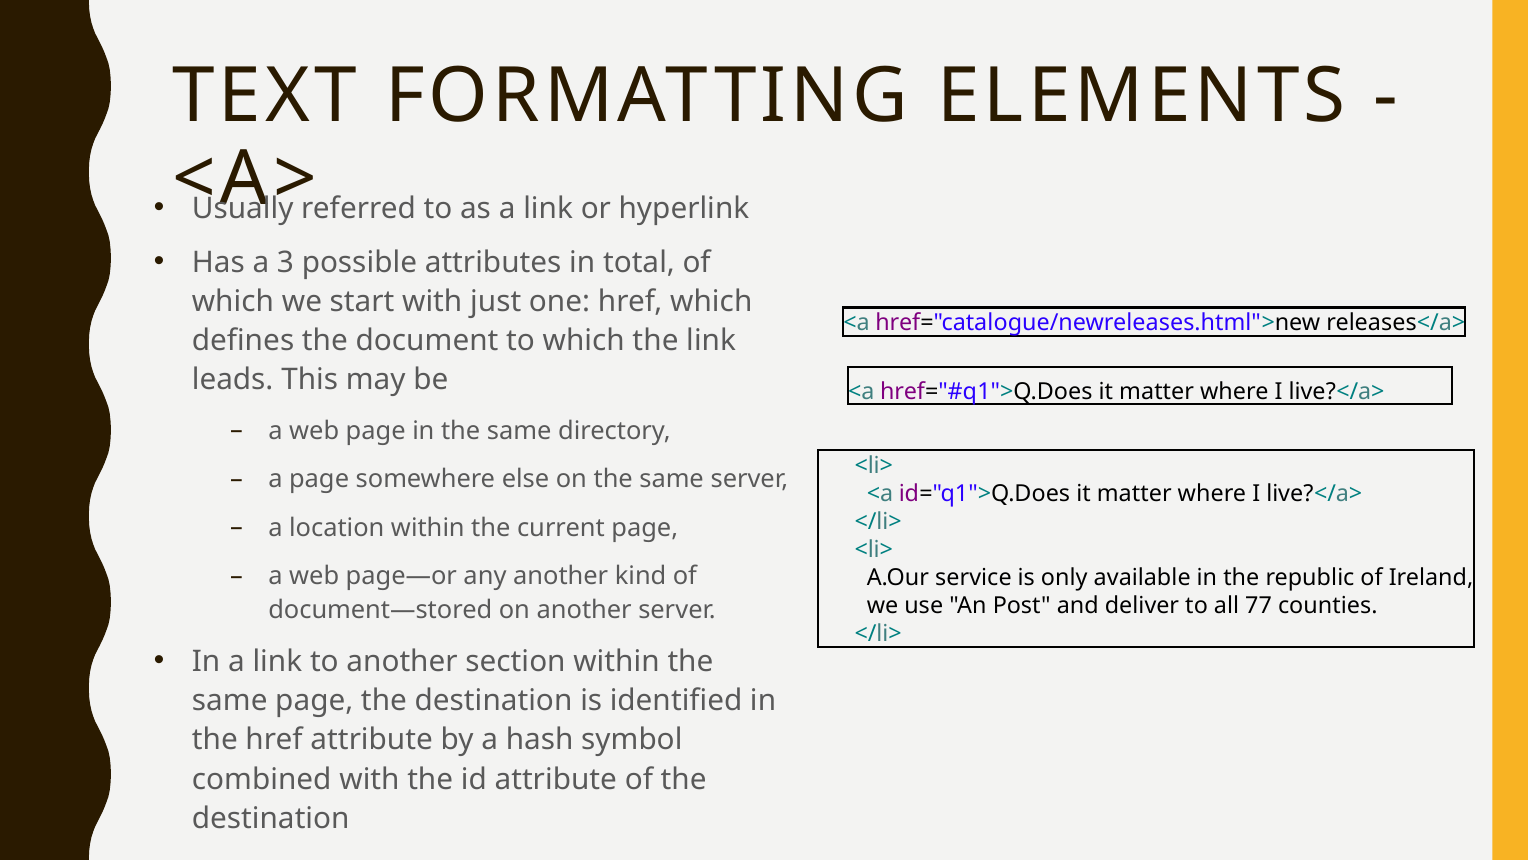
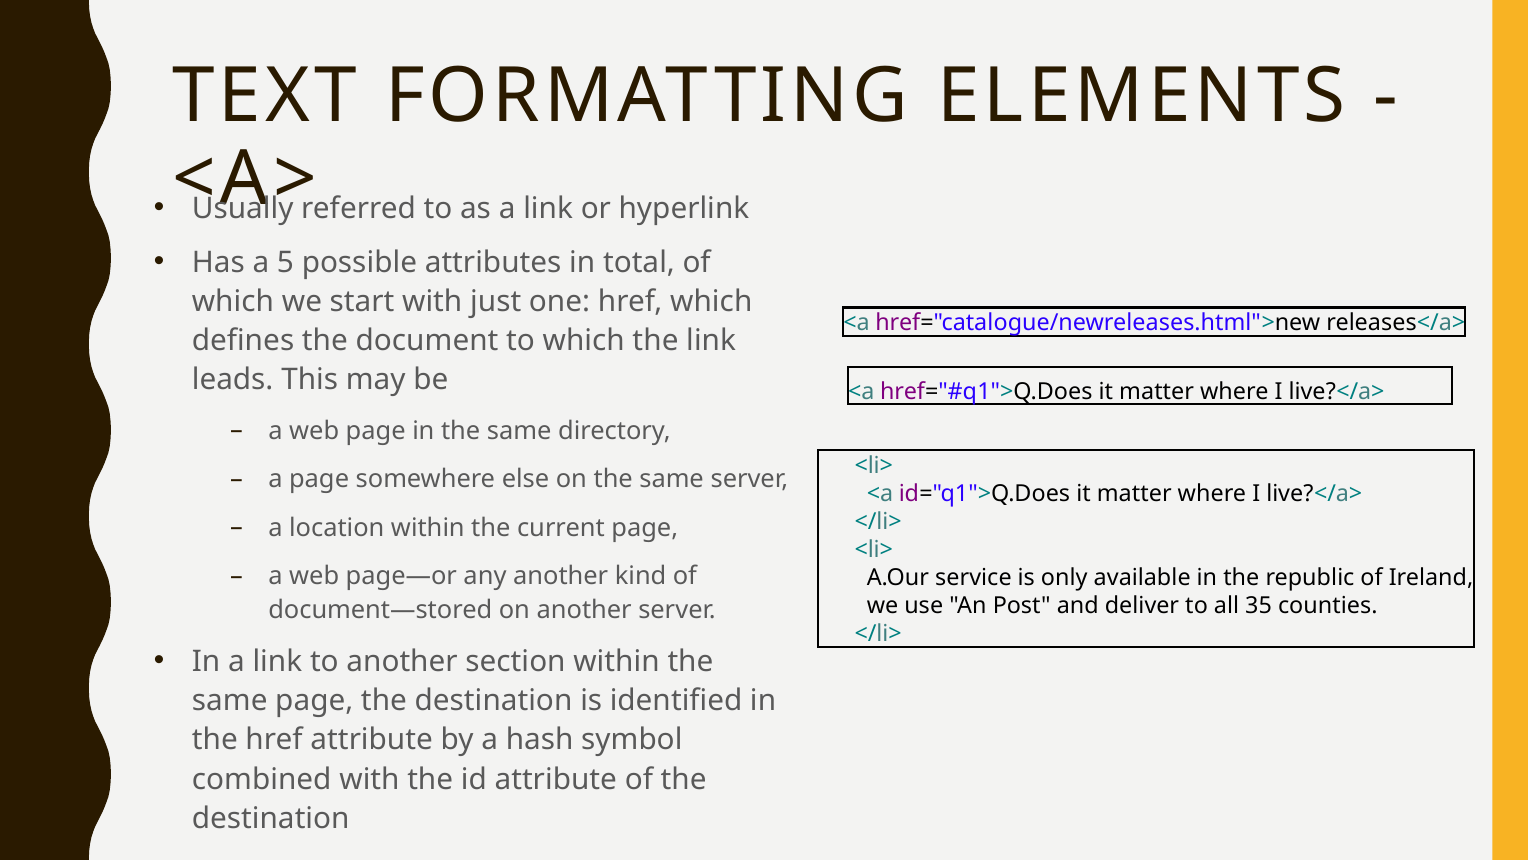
3: 3 -> 5 (285, 262)
77: 77 -> 35 (1259, 606)
